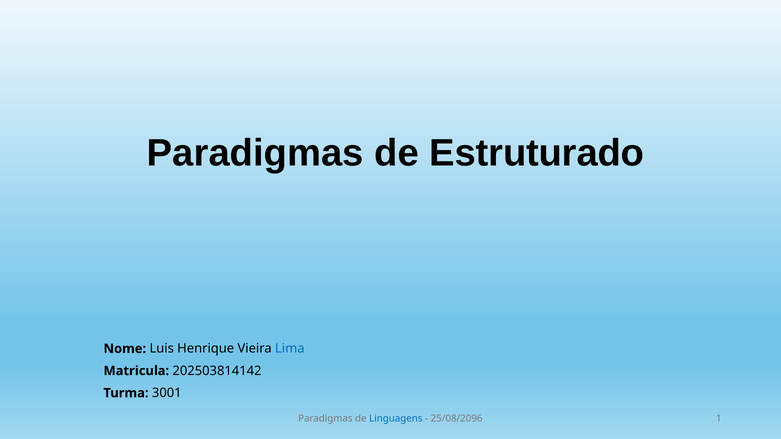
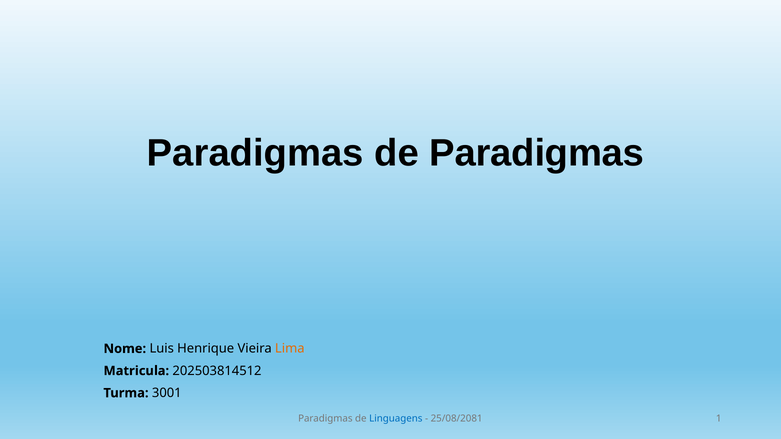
de Estruturado: Estruturado -> Paradigmas (537, 153)
Lima colour: blue -> orange (290, 349)
202503814142: 202503814142 -> 202503814512 (217, 371)
25/08/2096: 25/08/2096 -> 25/08/2081 (457, 419)
